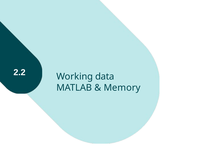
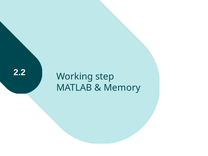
data: data -> step (105, 77)
